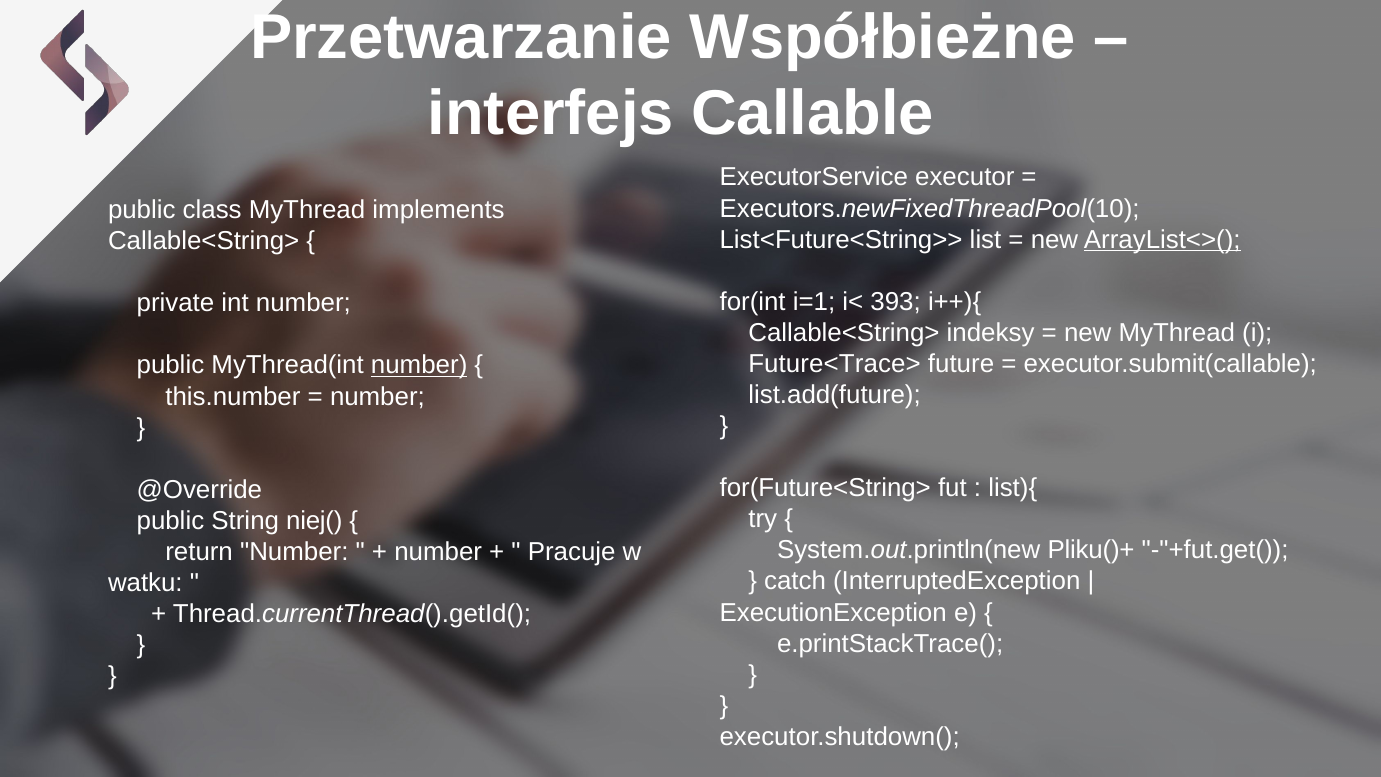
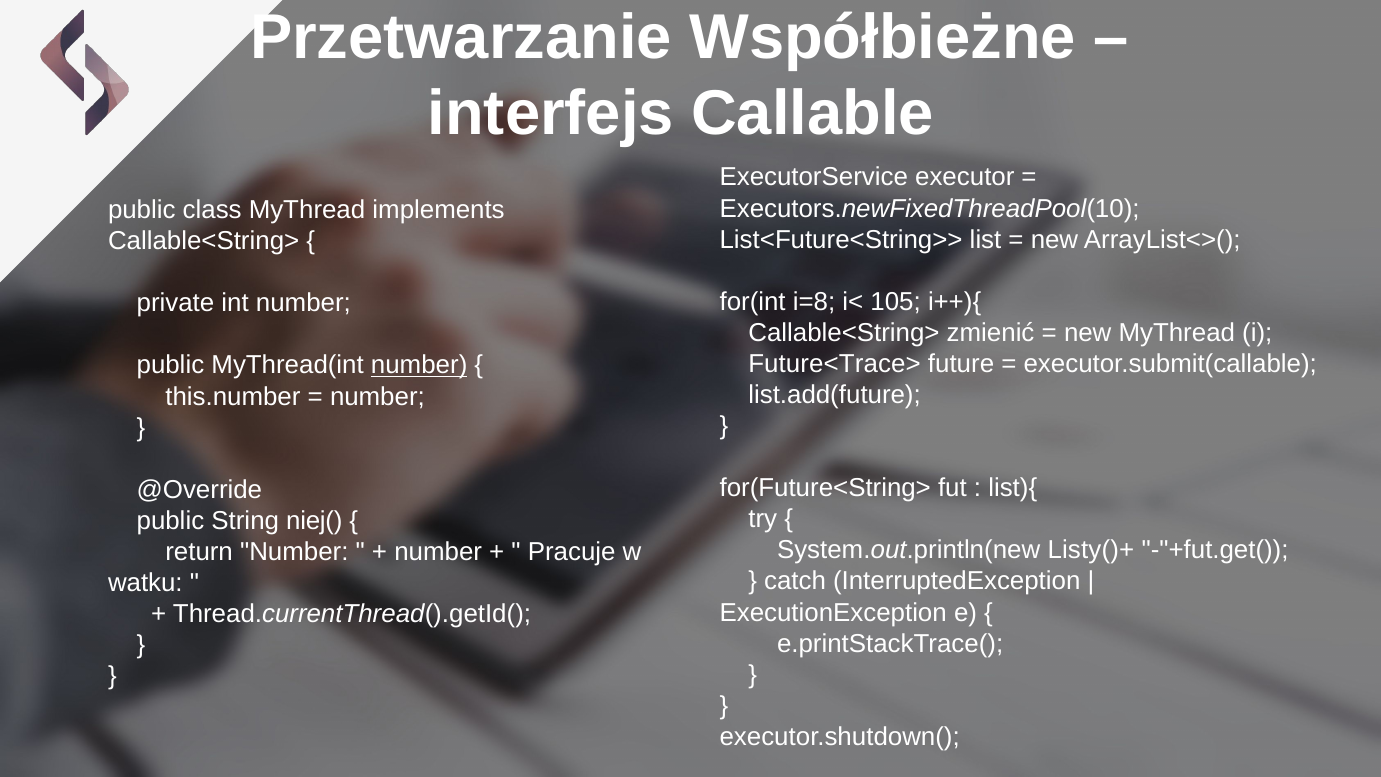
ArrayList<>( underline: present -> none (1162, 240)
i=1: i=1 -> i=8 (814, 302)
393: 393 -> 105 (896, 302)
indeksy: indeksy -> zmienić (991, 333)
Pliku()+: Pliku()+ -> Listy()+ (1091, 550)
